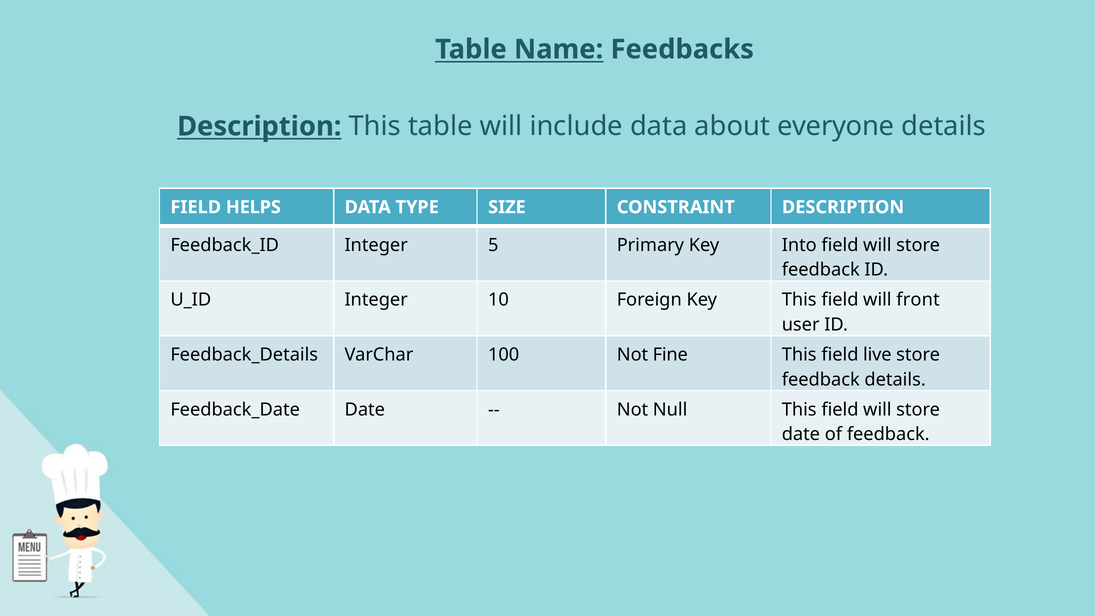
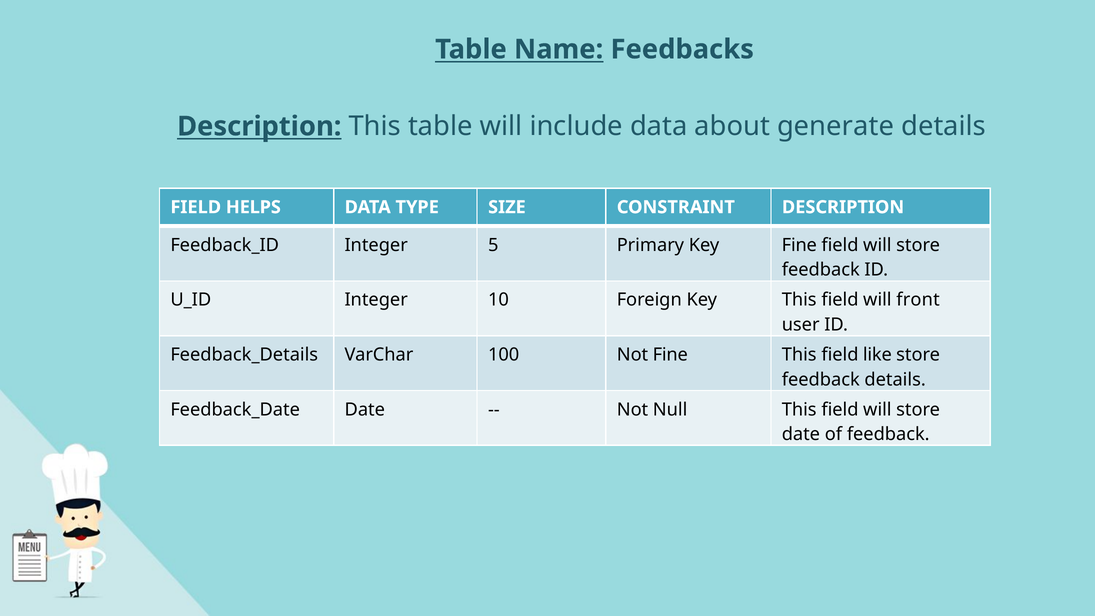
everyone: everyone -> generate (836, 126)
Key Into: Into -> Fine (799, 245)
live: live -> like (877, 355)
